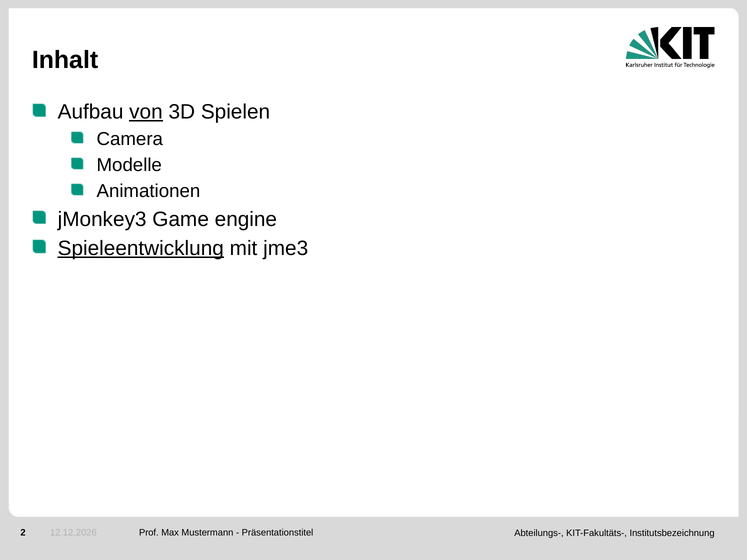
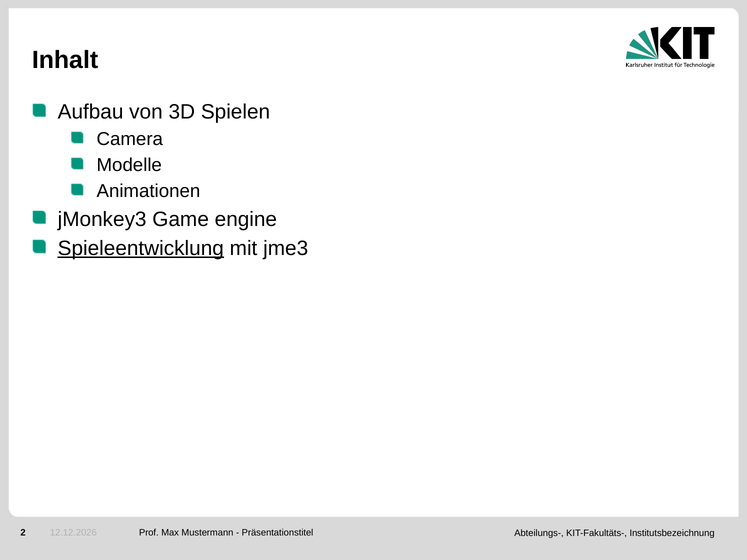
von underline: present -> none (146, 112)
